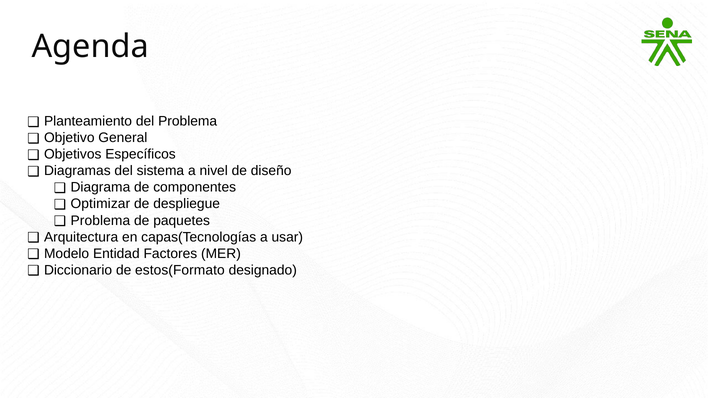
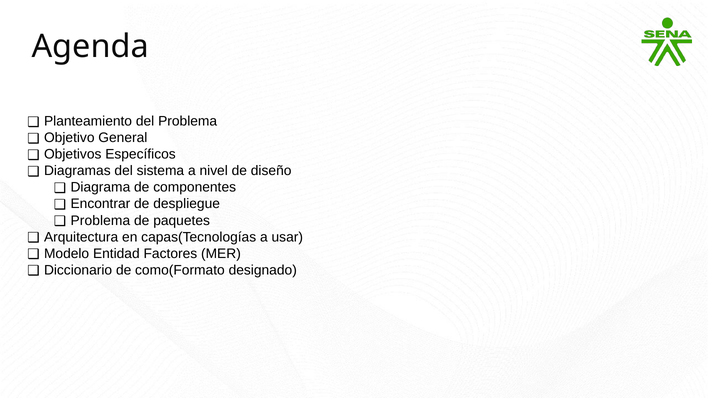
Optimizar: Optimizar -> Encontrar (100, 204)
estos(Formato: estos(Formato -> como(Formato (180, 270)
